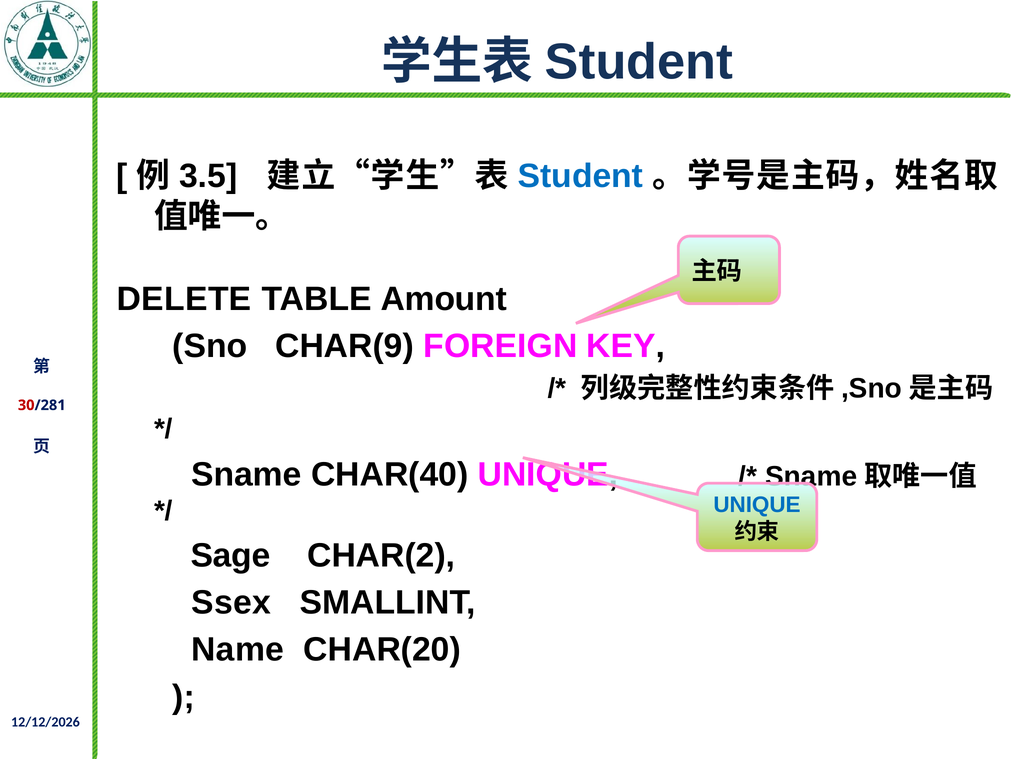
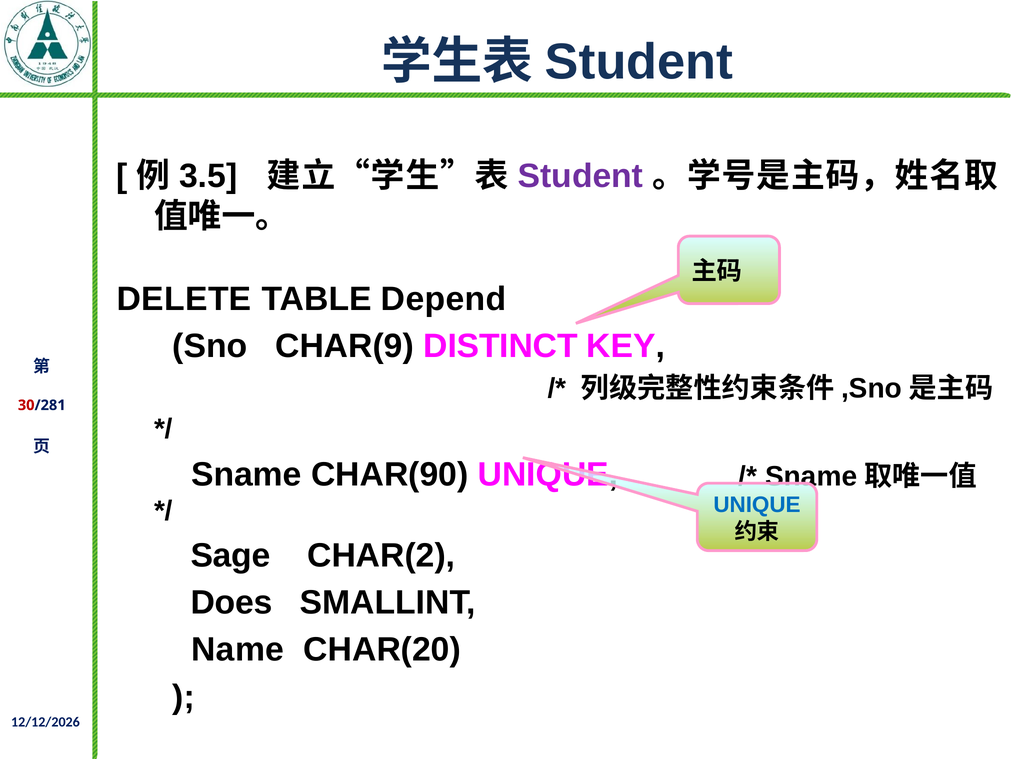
Student colour: blue -> purple (580, 176)
Amount: Amount -> Depend (444, 299)
FOREIGN: FOREIGN -> DISTINCT (501, 346)
CHAR(40: CHAR(40 -> CHAR(90 (390, 474)
Ssex: Ssex -> Does (232, 603)
